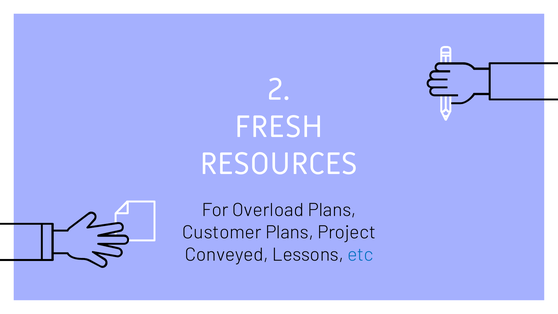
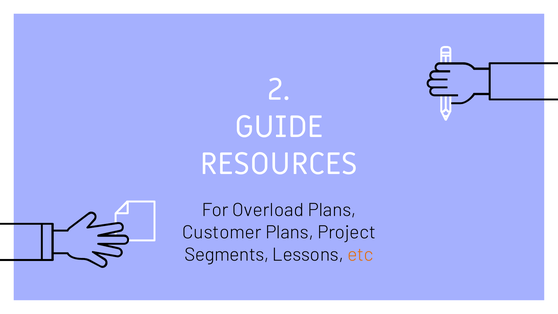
FRESH: FRESH -> GUIDE (279, 127)
Conveyed: Conveyed -> Segments (227, 255)
etc colour: blue -> orange (360, 255)
